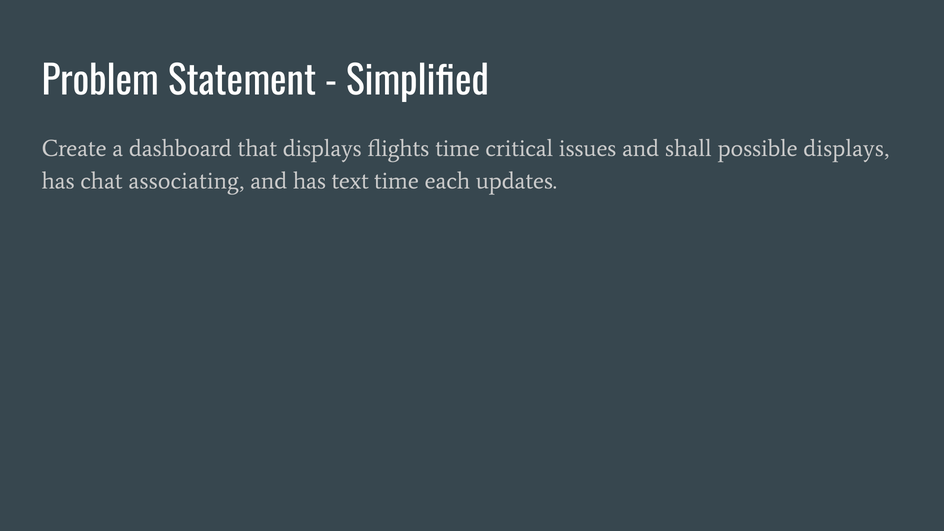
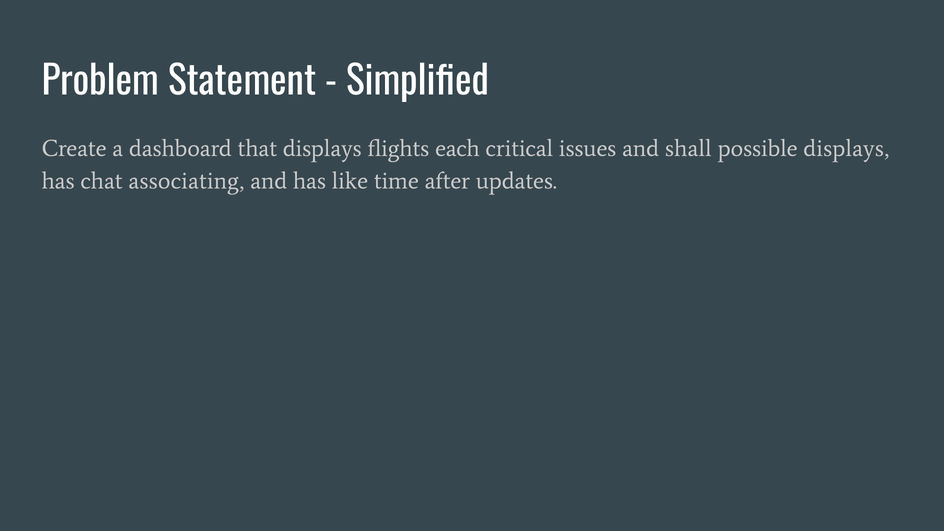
flights time: time -> each (457, 148)
text: text -> like (350, 181)
each: each -> after (447, 181)
